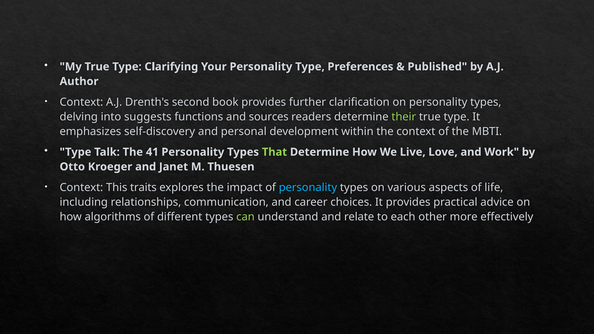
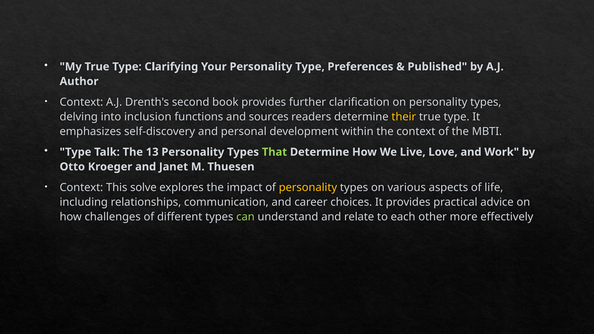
suggests: suggests -> inclusion (148, 117)
their colour: light green -> yellow (404, 117)
41: 41 -> 13 (152, 152)
traits: traits -> solve (143, 187)
personality colour: light blue -> yellow (308, 187)
algorithms: algorithms -> challenges (113, 217)
